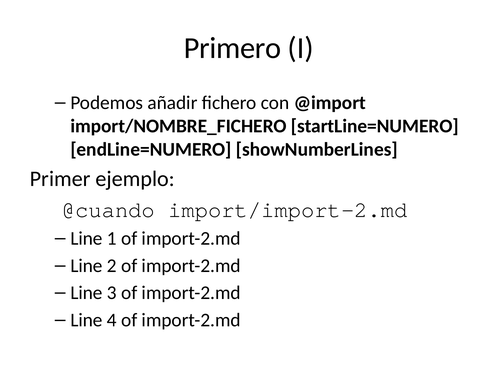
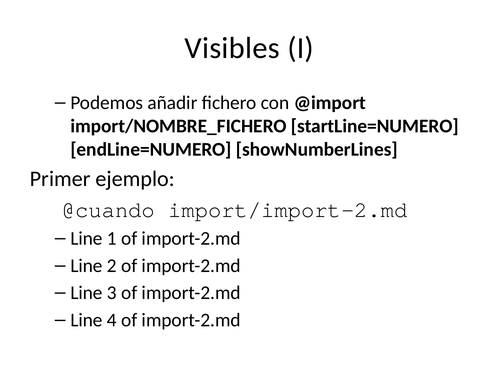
Primero: Primero -> Visibles (232, 48)
